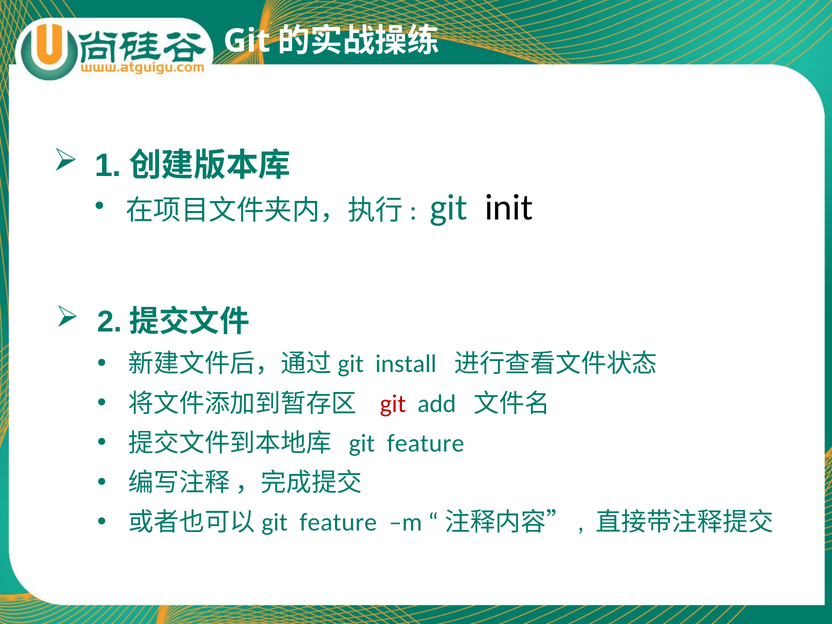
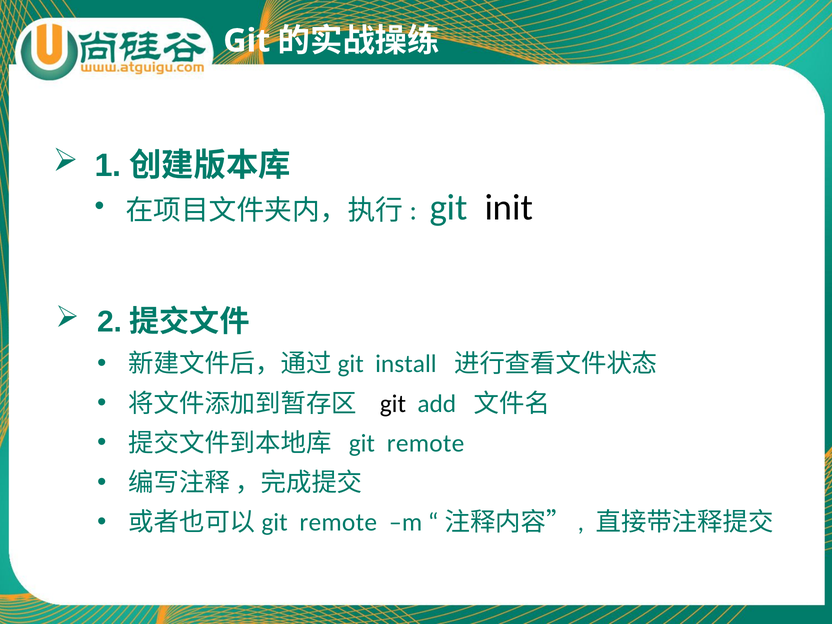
git colour: red -> black (393, 404)
git feature: feature -> remote (426, 443)
feature: feature -> remote (338, 523)
